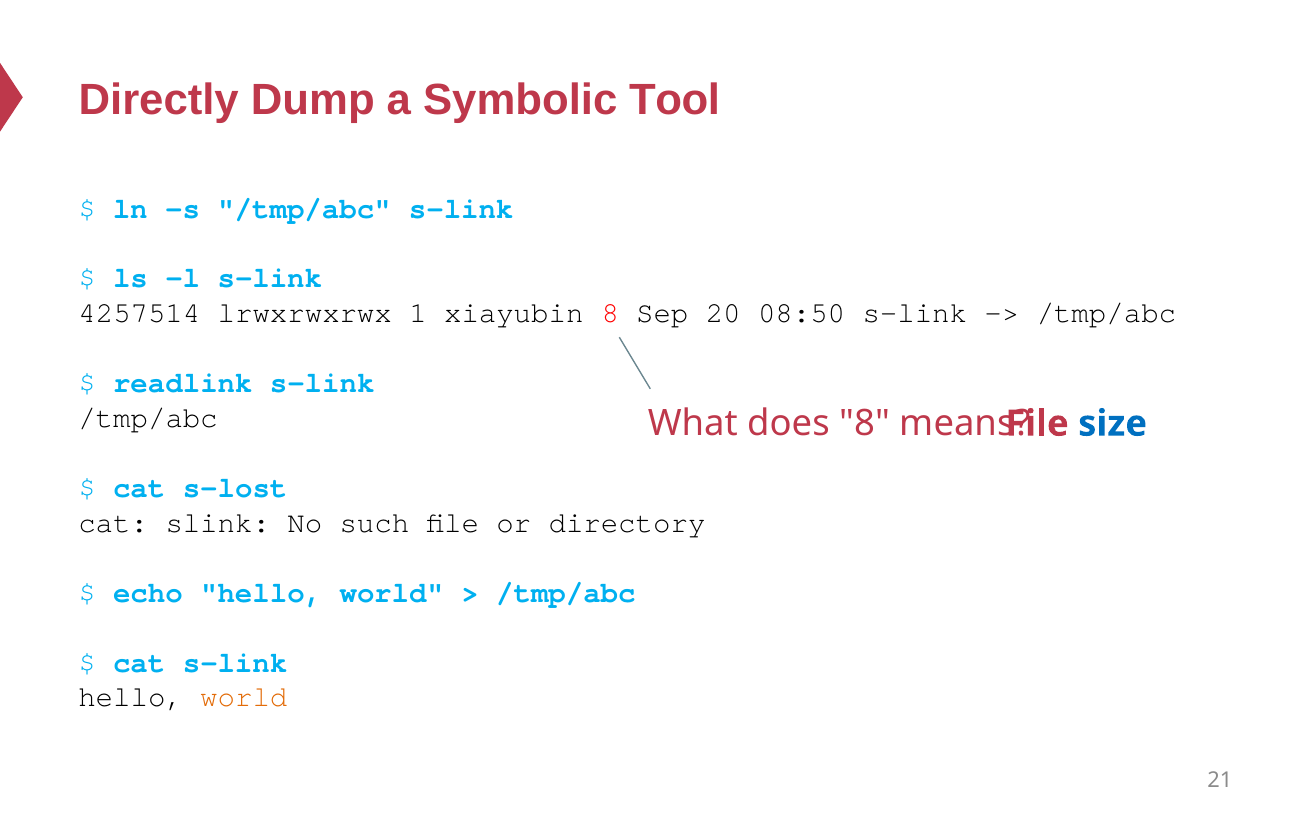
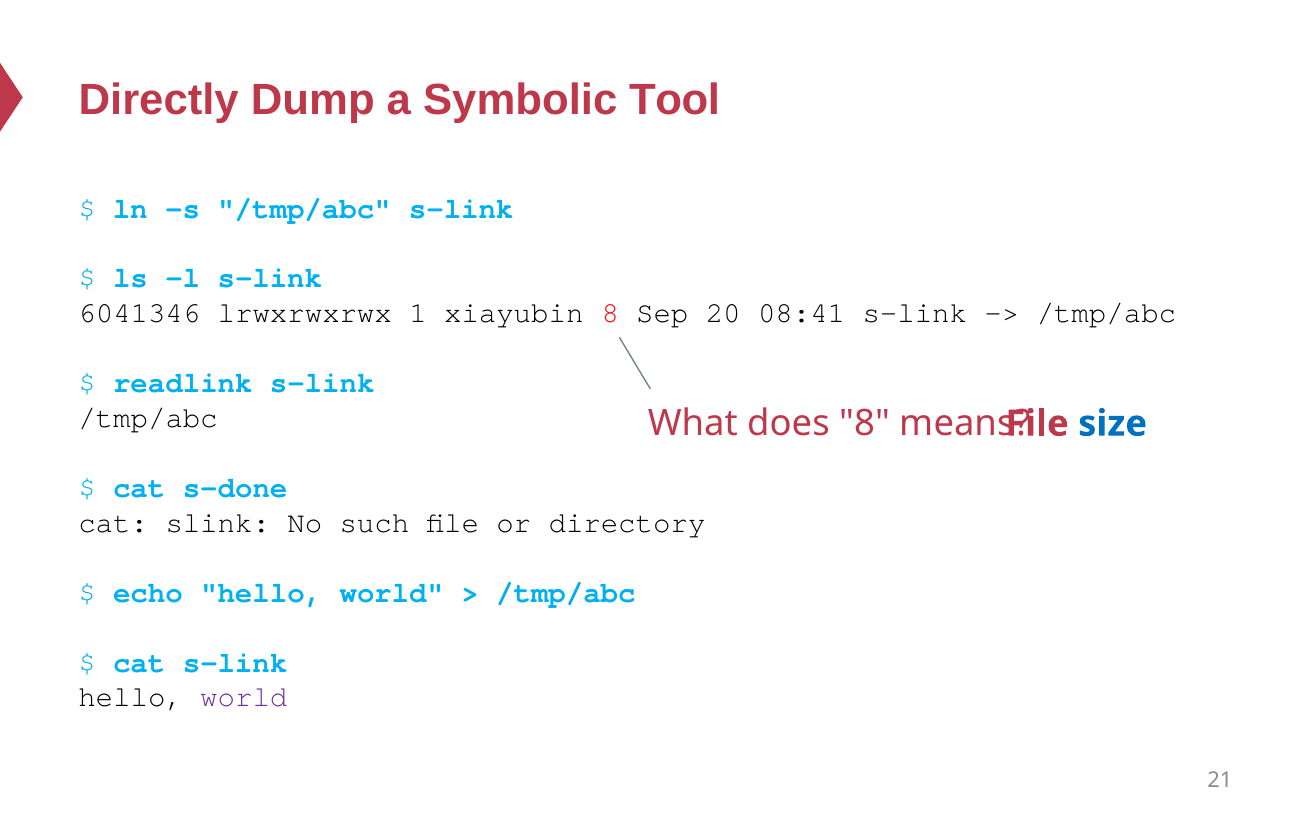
4257514: 4257514 -> 6041346 (139, 313)
08:50: 08:50 -> 08:41 (802, 313)
s-lost: s-lost -> s-done (235, 488)
world colour: orange -> purple (244, 698)
